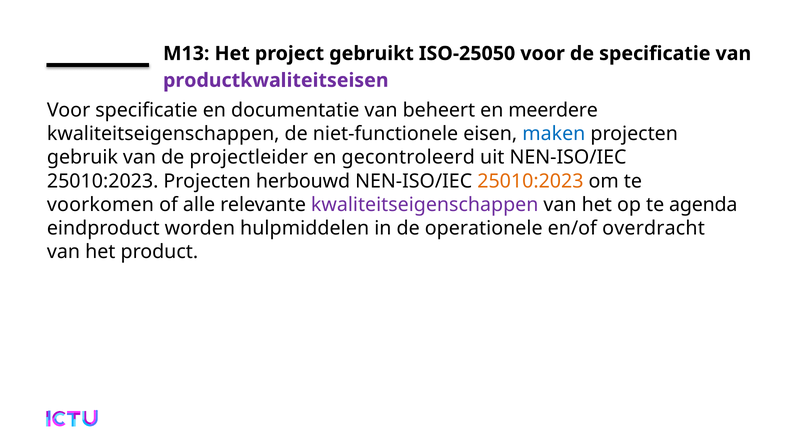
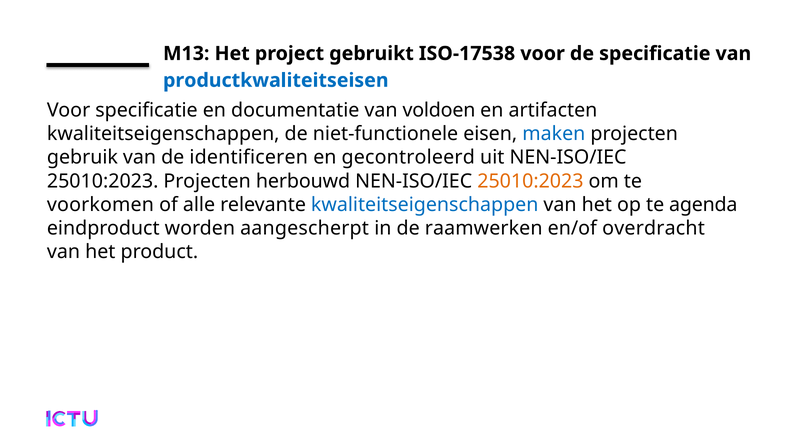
ISO-25050: ISO-25050 -> ISO-17538 (467, 53)
productkwaliteitseisen colour: purple -> blue (276, 80)
beheert: beheert -> voldoen (439, 110)
meerdere: meerdere -> artifacten (553, 110)
projectleider: projectleider -> identificeren (249, 157)
kwaliteitseigenschappen colour: purple -> blue (425, 204)
hulpmiddelen: hulpmiddelen -> aangescherpt (305, 228)
operationele: operationele -> raamwerken (484, 228)
